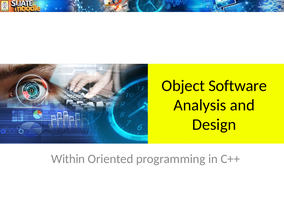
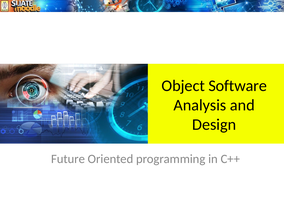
Within: Within -> Future (68, 159)
